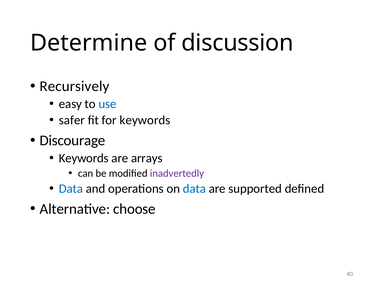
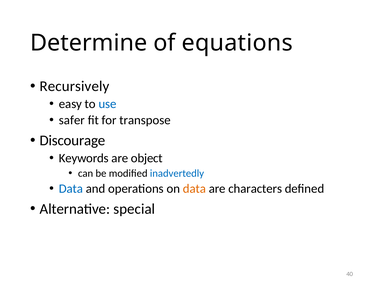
discussion: discussion -> equations (237, 43)
for keywords: keywords -> transpose (145, 120)
arrays: arrays -> object (147, 158)
inadvertedly colour: purple -> blue (177, 174)
data colour: blue -> orange (194, 189)
supported: supported -> characters (255, 189)
choose: choose -> special (134, 209)
